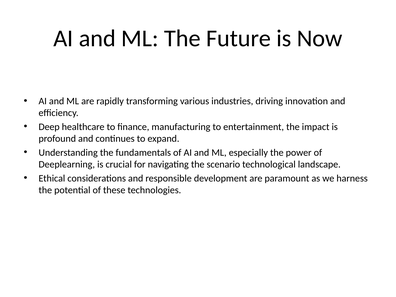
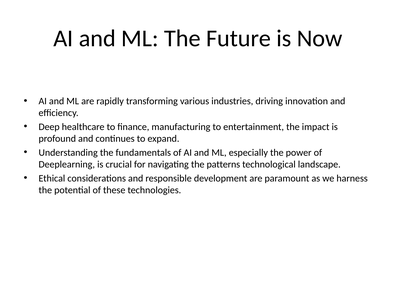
scenario: scenario -> patterns (223, 164)
